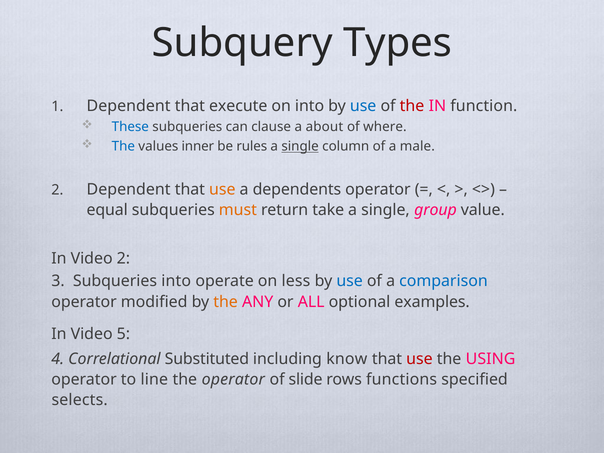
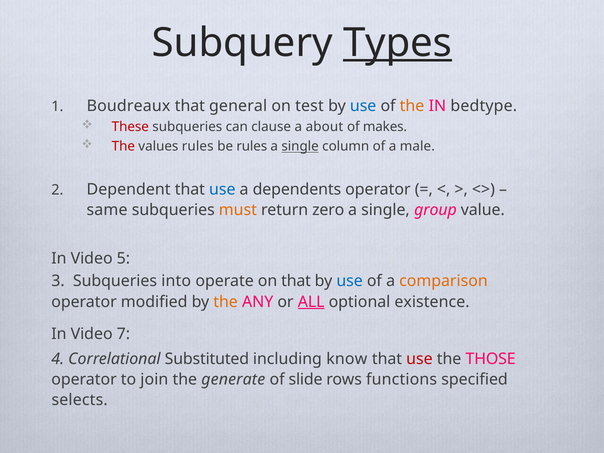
Types underline: none -> present (398, 43)
Dependent: Dependent -> Boudreaux (129, 106)
execute: execute -> general (238, 106)
on into: into -> test (309, 106)
the colour: red -> orange (412, 106)
function: function -> bedtype (484, 106)
These colour: blue -> red (130, 127)
where: where -> makes (385, 127)
The colour: blue -> red (123, 146)
values inner: inner -> rules (198, 146)
use colour: orange -> blue (222, 190)
equal: equal -> same (107, 210)
take: take -> zero (328, 210)
Video 2: 2 -> 5 (123, 258)
on less: less -> that (296, 281)
comparison colour: blue -> orange (443, 281)
ALL underline: none -> present (311, 302)
examples: examples -> existence (432, 302)
5: 5 -> 7 (123, 334)
USING: USING -> THOSE (491, 359)
line: line -> join (154, 380)
the operator: operator -> generate (233, 380)
